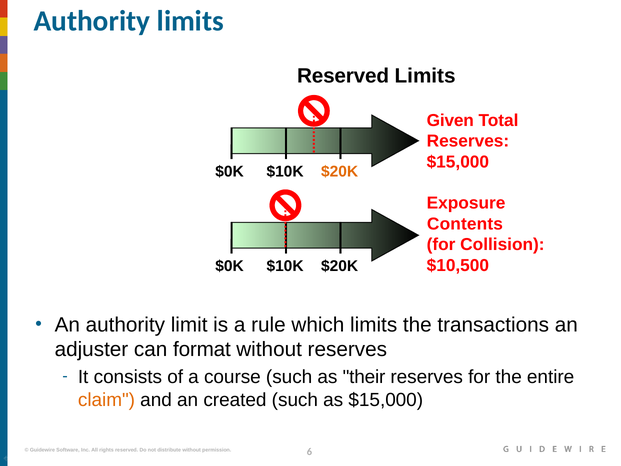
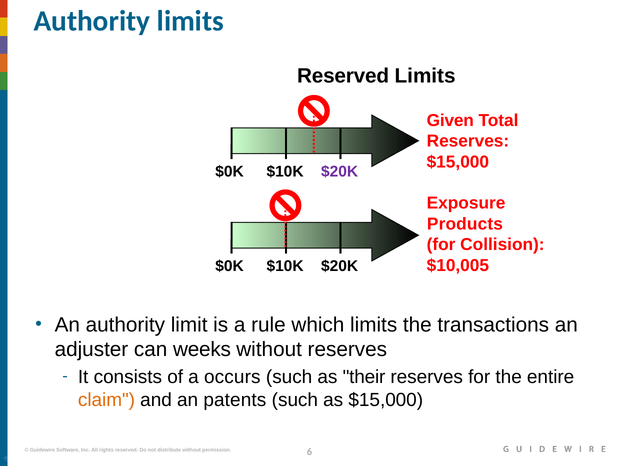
$20K colour: orange -> purple (340, 171)
Contents: Contents -> Products (465, 224)
$10,500: $10,500 -> $10,005 (458, 265)
format: format -> weeks (202, 349)
course: course -> occurs (232, 377)
created: created -> patents (235, 400)
